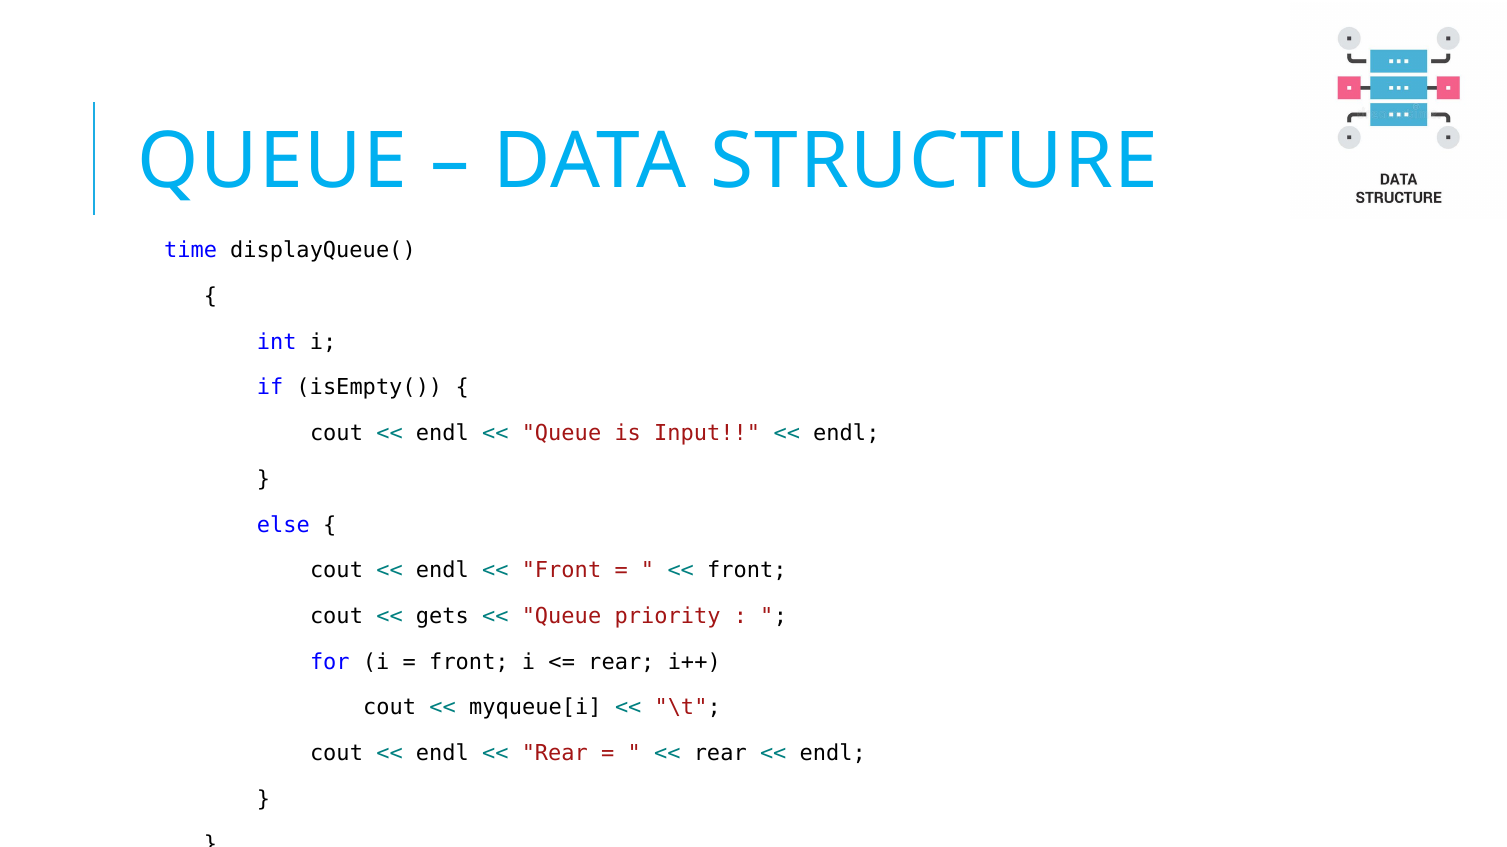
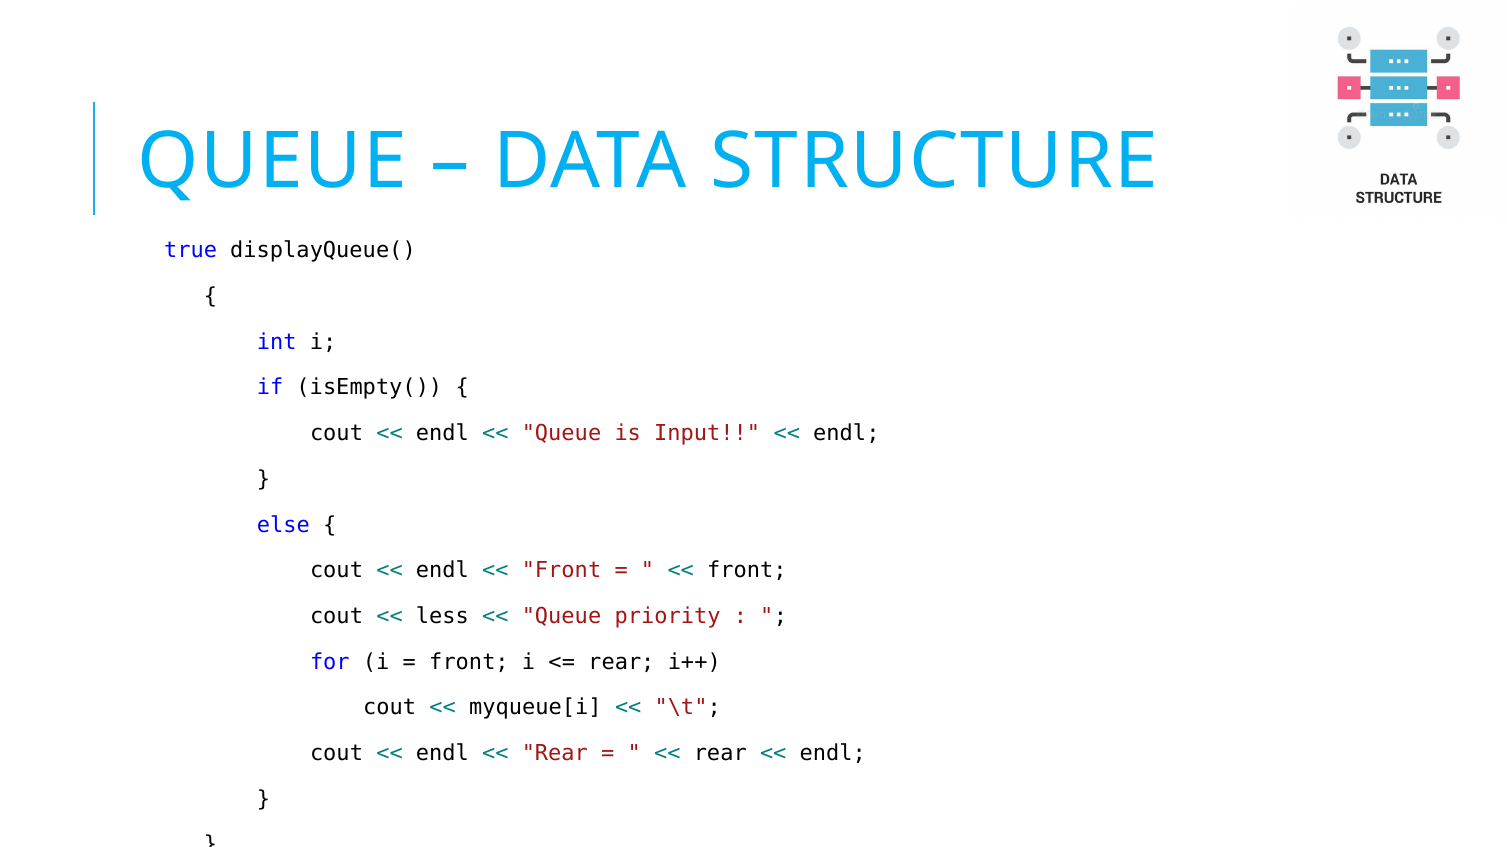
time: time -> true (191, 251)
gets: gets -> less (442, 617)
